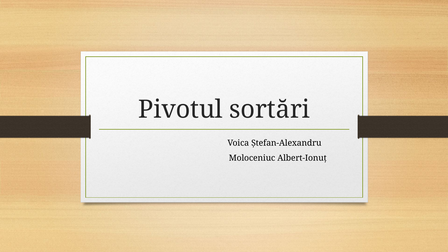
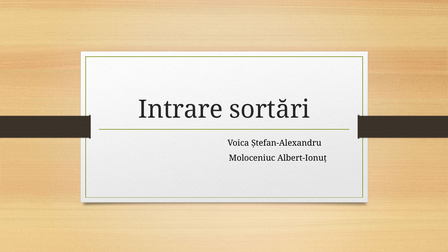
Pivotul: Pivotul -> Intrare (181, 109)
